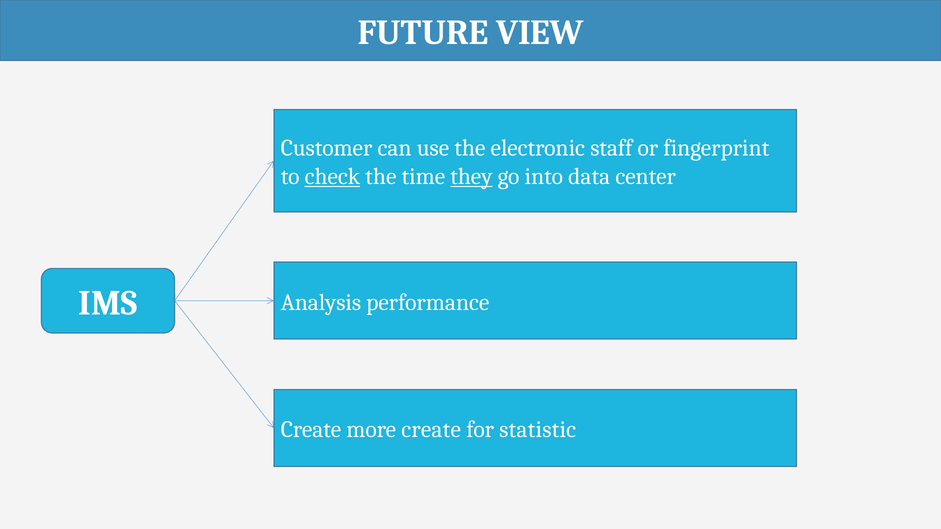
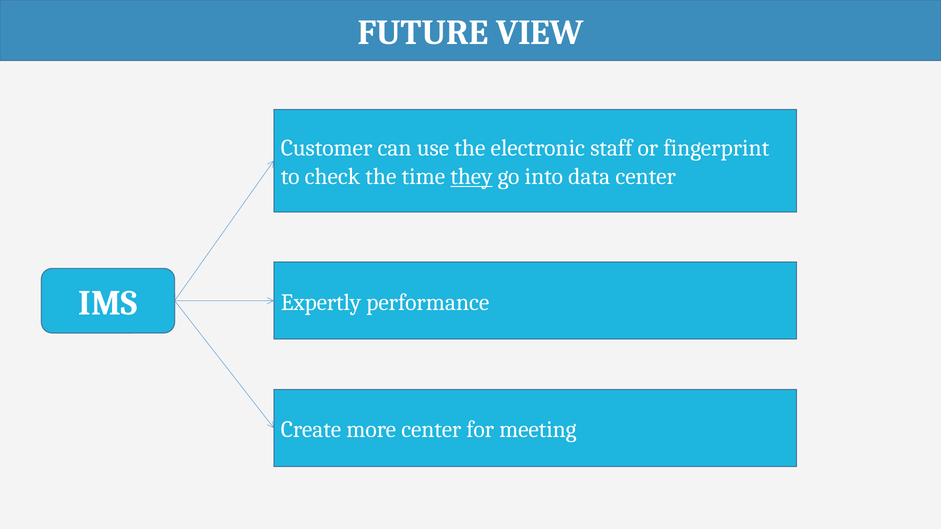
check underline: present -> none (332, 177)
Analysis: Analysis -> Expertly (321, 303)
more create: create -> center (431, 430)
statistic: statistic -> meeting (538, 430)
